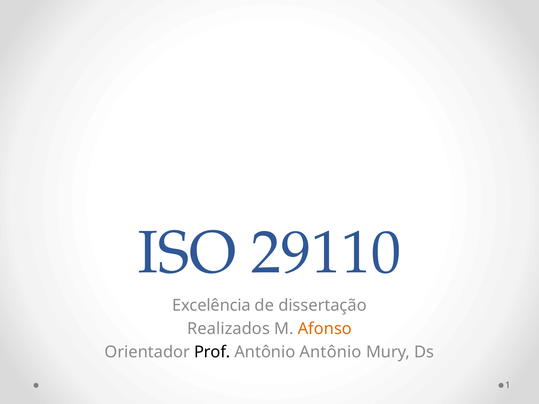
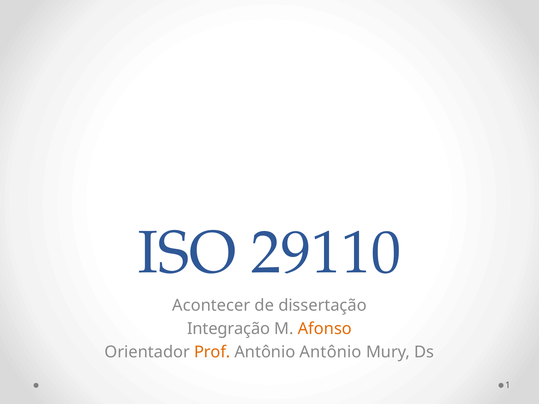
Excelência: Excelência -> Acontecer (211, 306)
Realizados: Realizados -> Integração (229, 329)
Prof colour: black -> orange (212, 352)
